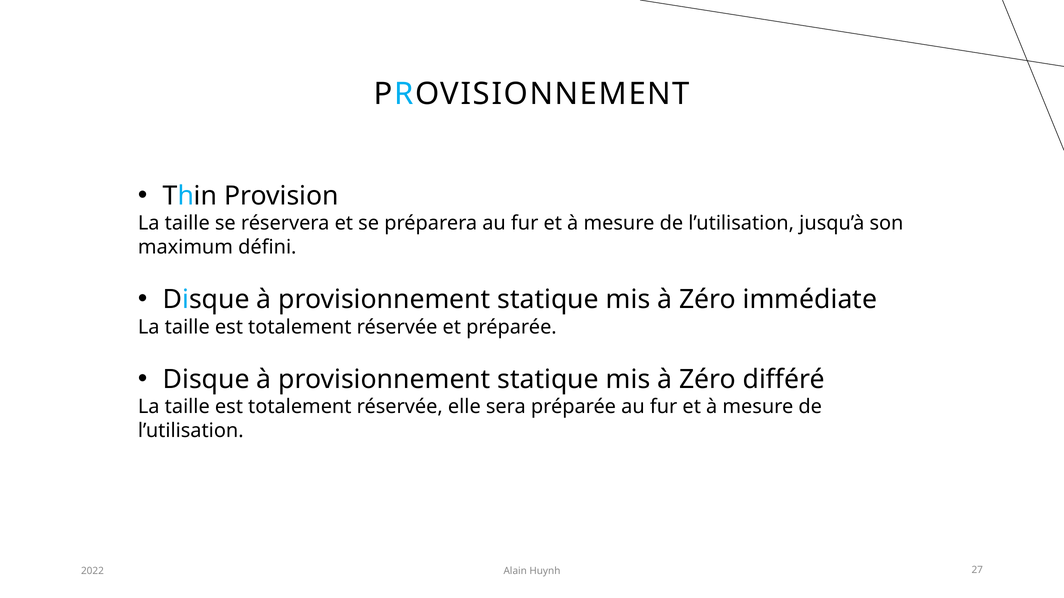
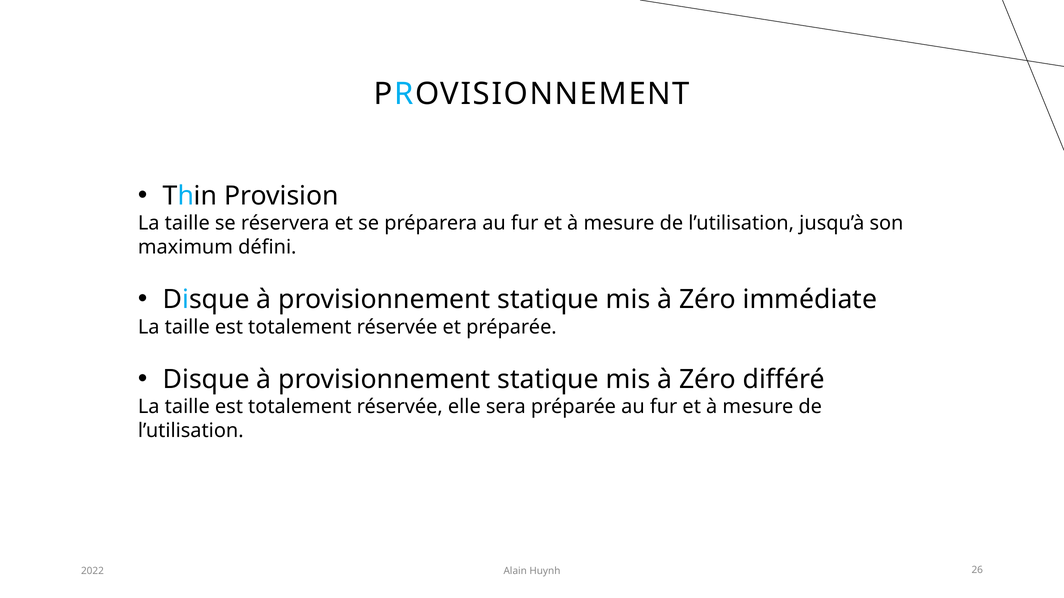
27: 27 -> 26 (977, 571)
